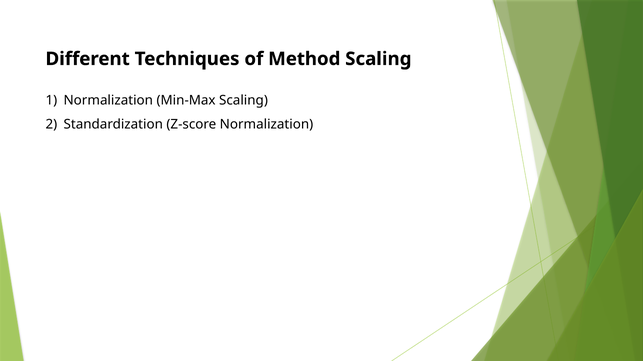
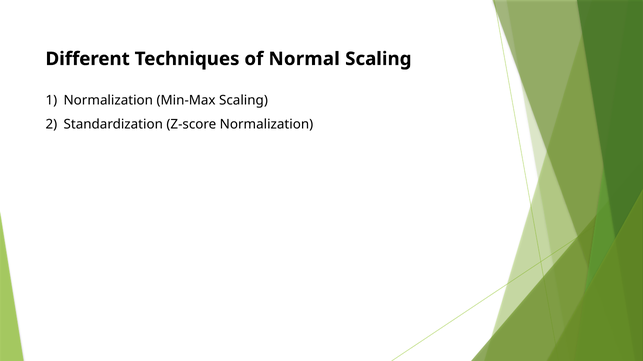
Method: Method -> Normal (304, 59)
